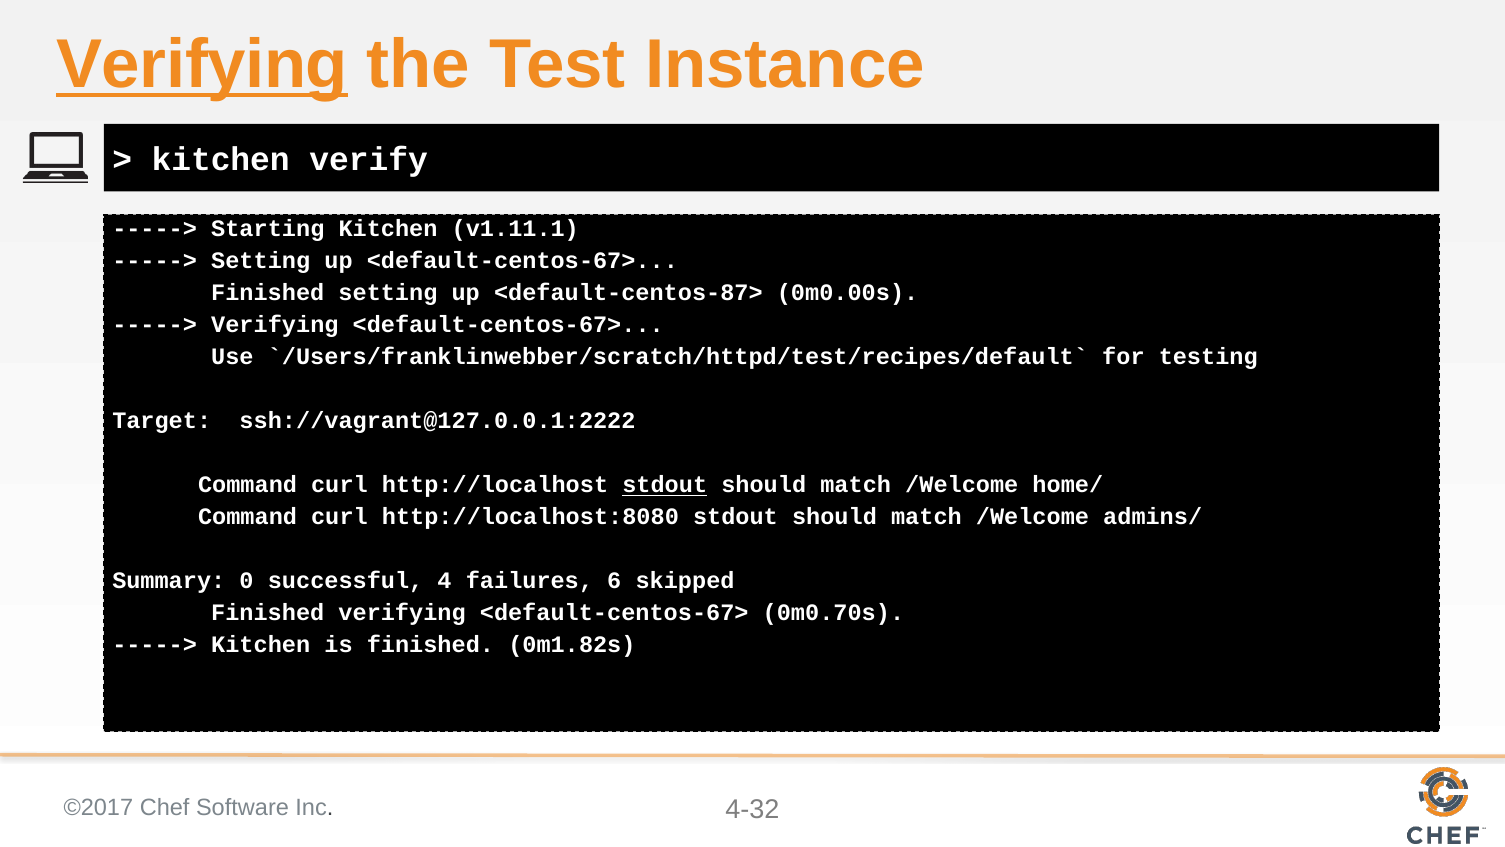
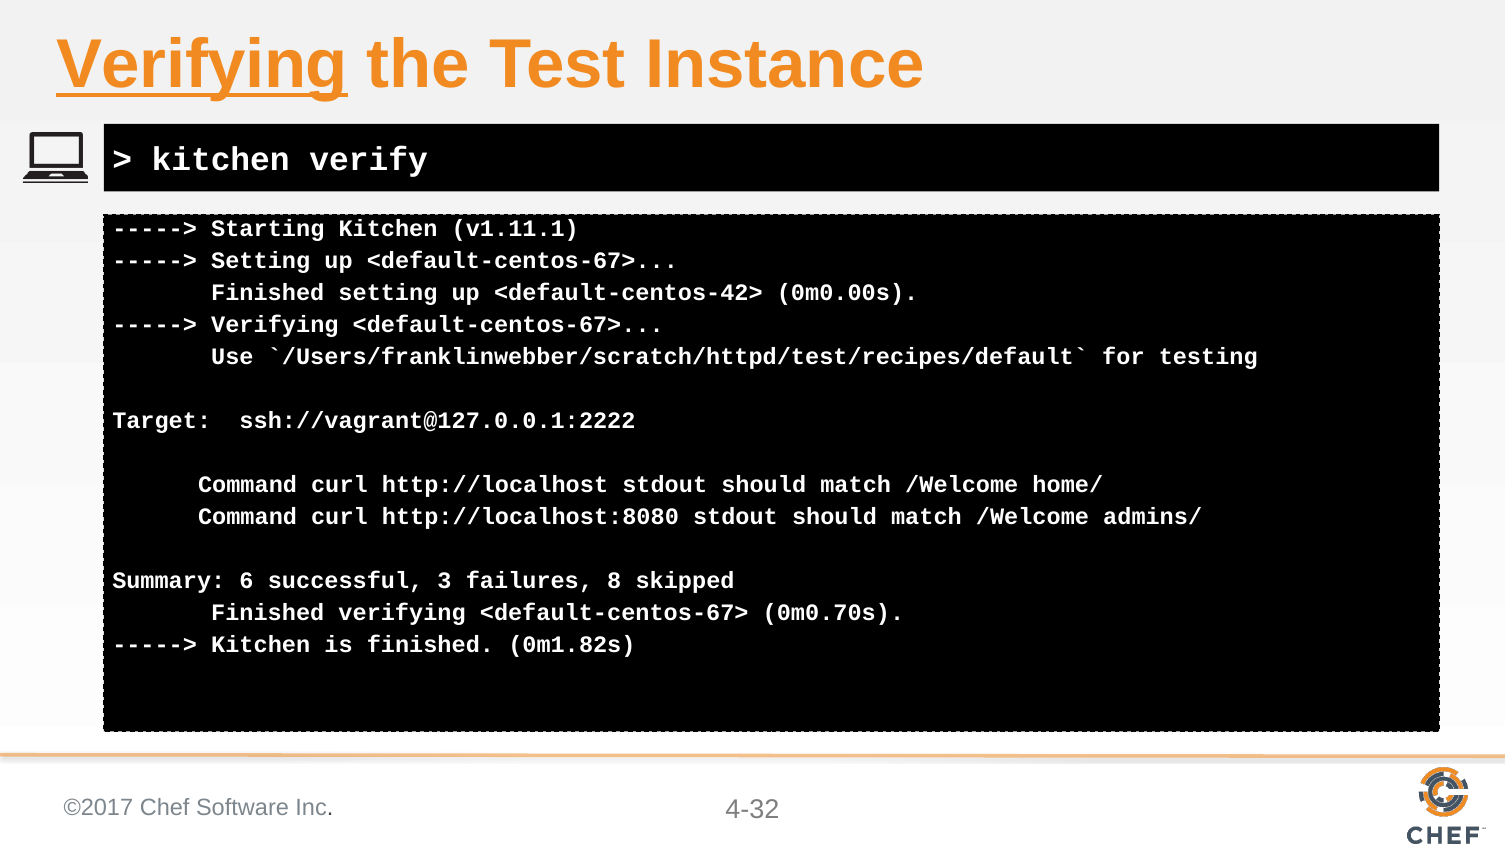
<default-centos-87>: <default-centos-87> -> <default-centos-42> (628, 293)
stdout underline: present -> none (665, 485)
0: 0 -> 6 (247, 581)
4: 4 -> 3 (445, 581)
6: 6 -> 8 (614, 581)
